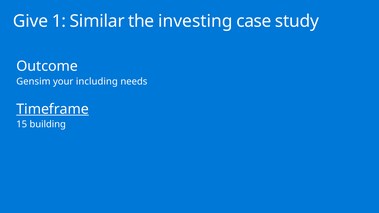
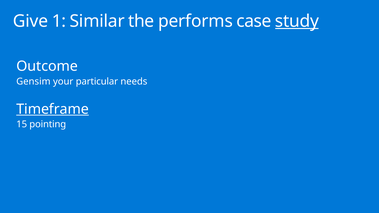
investing: investing -> performs (195, 21)
study underline: none -> present (297, 21)
including: including -> particular (97, 81)
building: building -> pointing (48, 124)
